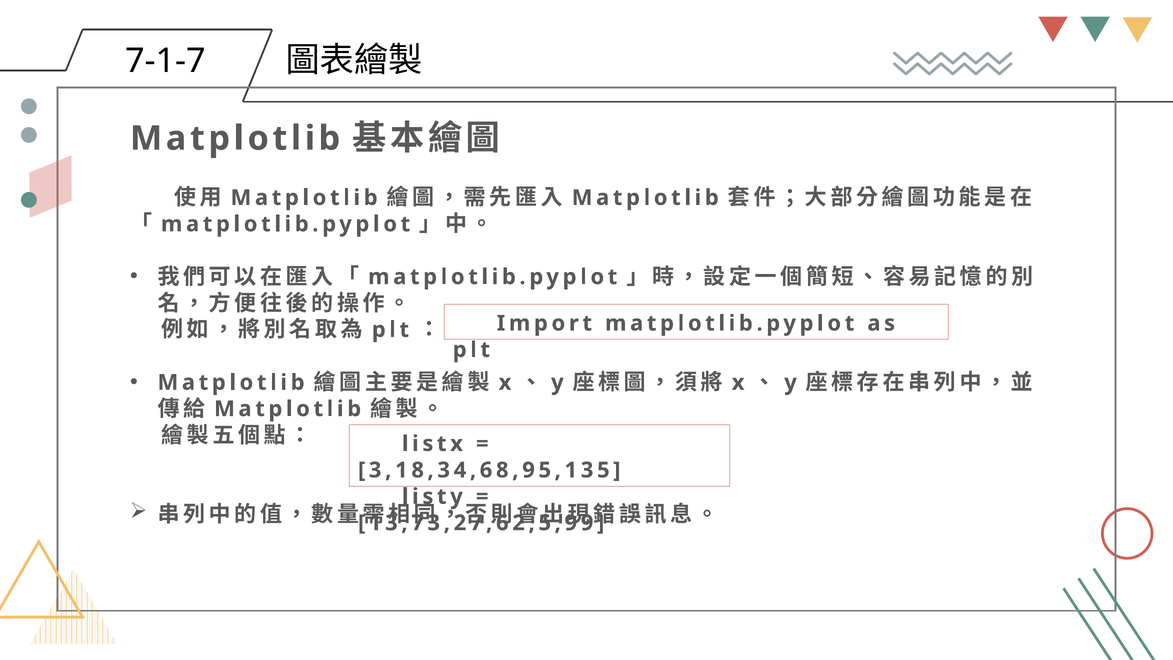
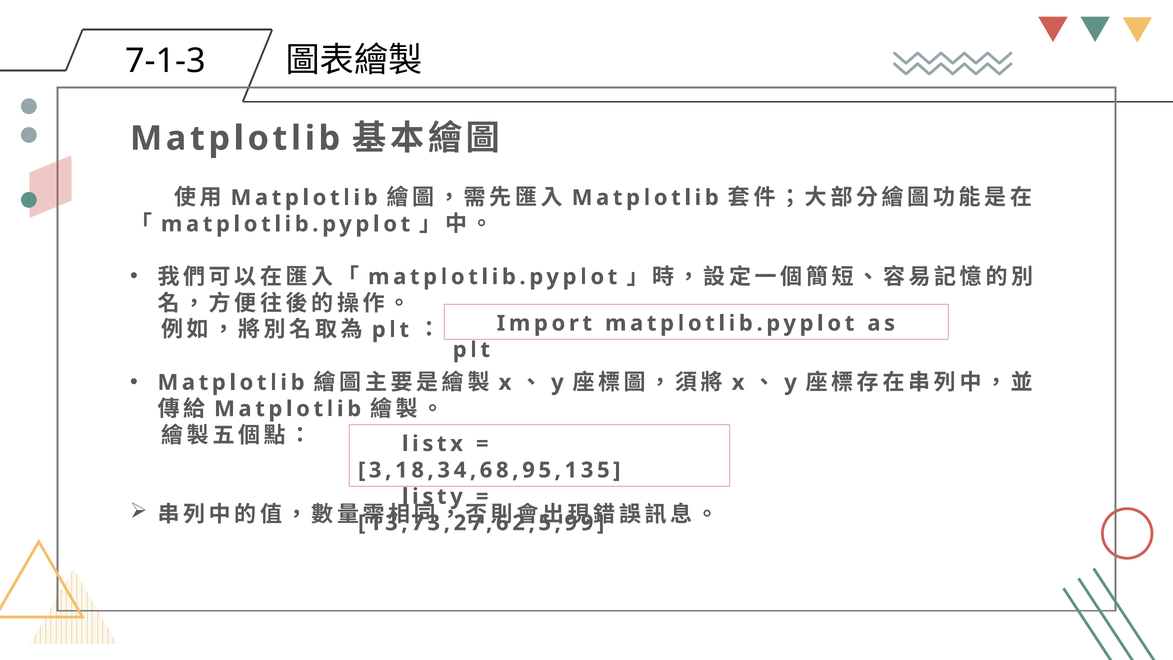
7-1-7: 7-1-7 -> 7-1-3 (165, 61)
